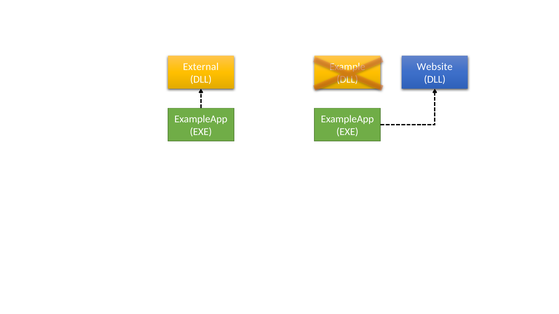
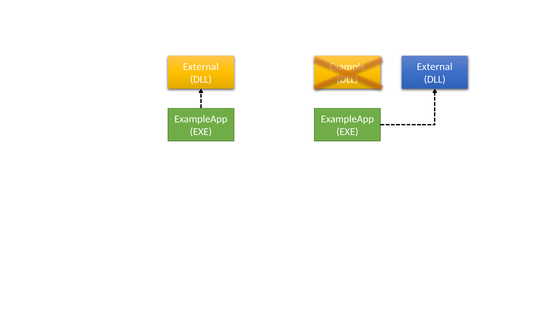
Website: Website -> External (435, 67)
